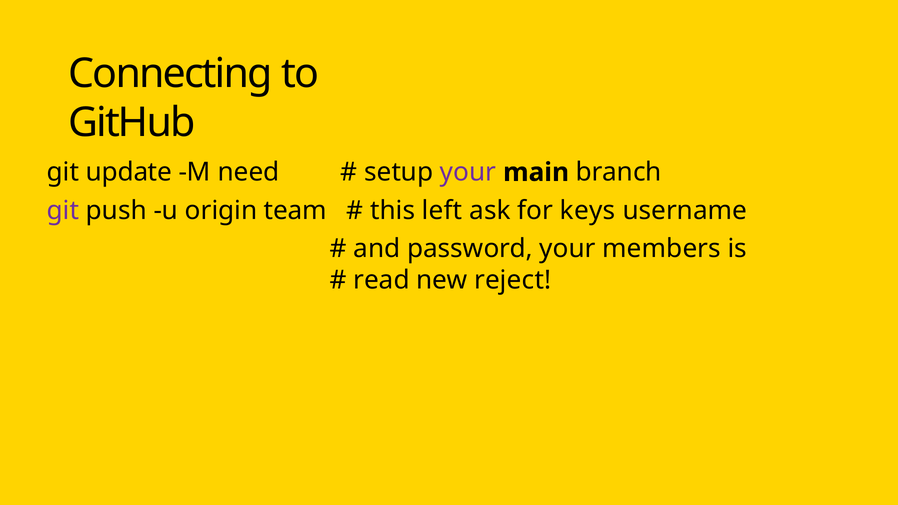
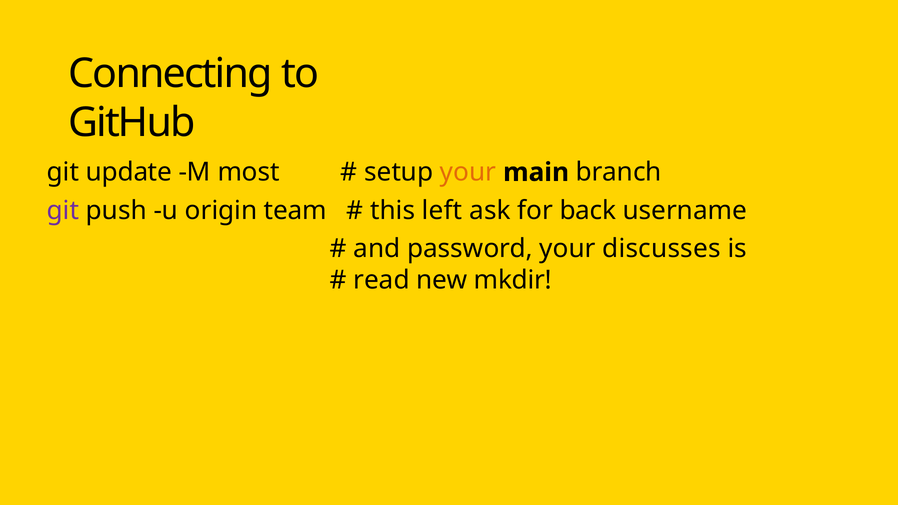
need: need -> most (249, 172)
your colour: purple -> orange (468, 172)
keys: keys -> back (588, 211)
members: members -> discusses (662, 249)
reject: reject -> mkdir (513, 280)
